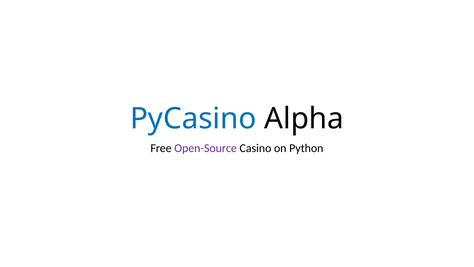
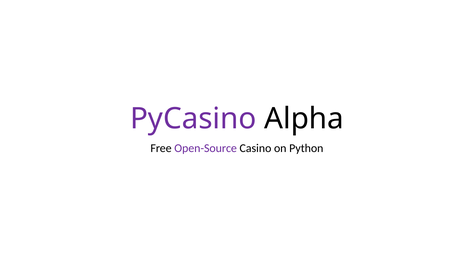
PyCasino colour: blue -> purple (193, 118)
